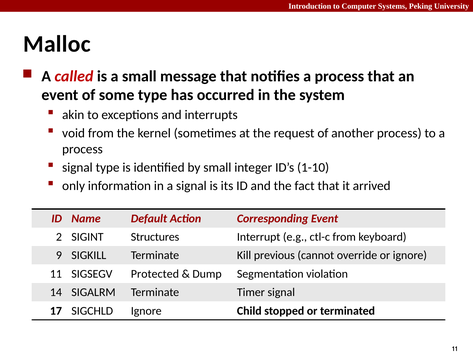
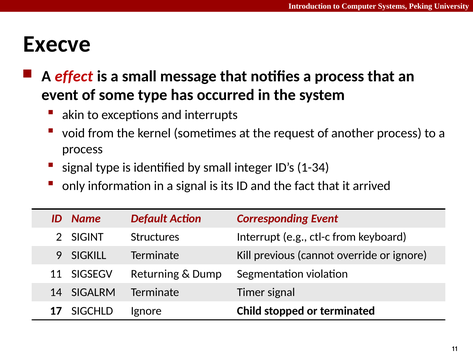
Malloc: Malloc -> Execve (57, 44)
called: called -> effect (74, 76)
1-10: 1-10 -> 1-34 (313, 167)
Protected: Protected -> Returning (155, 274)
